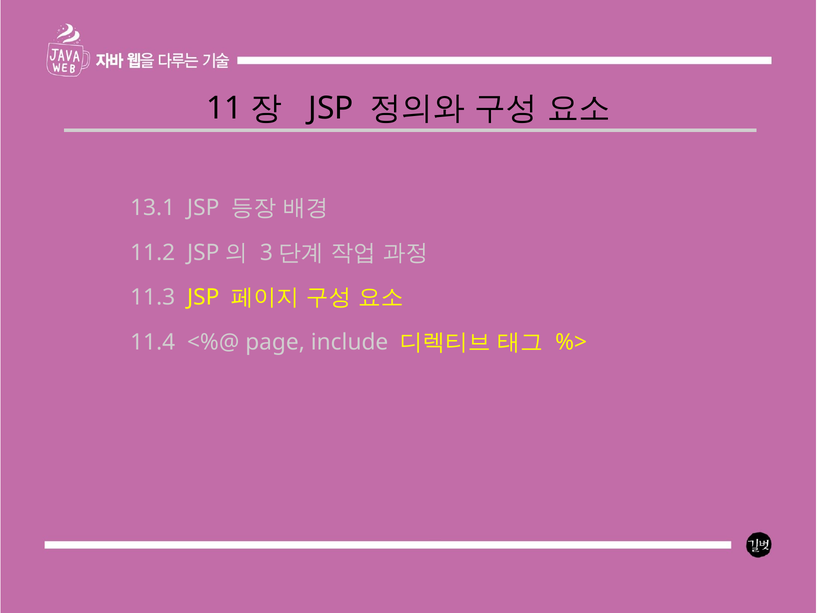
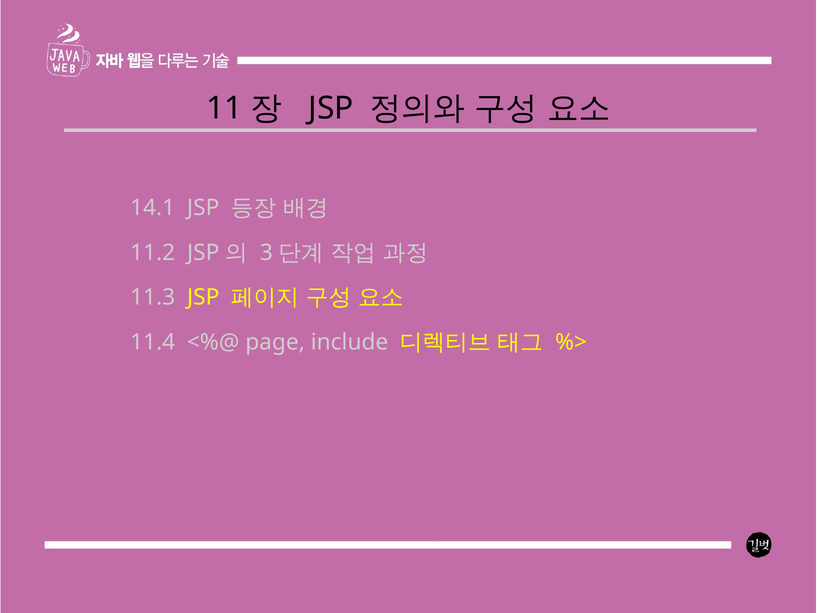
13.1: 13.1 -> 14.1 (153, 207)
